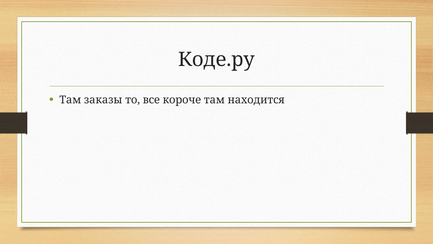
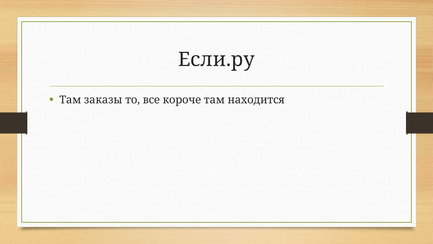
Коде.py: Коде.py -> Если.py (216, 59)
